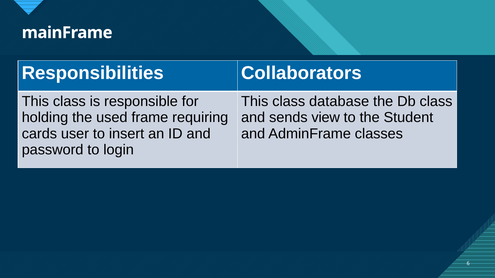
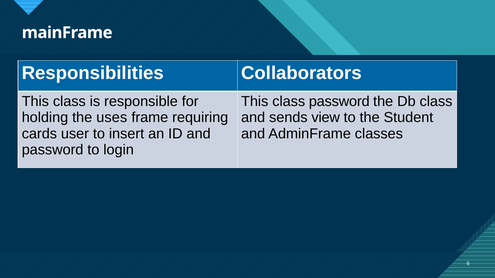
class database: database -> password (339, 102)
used: used -> uses (112, 118)
